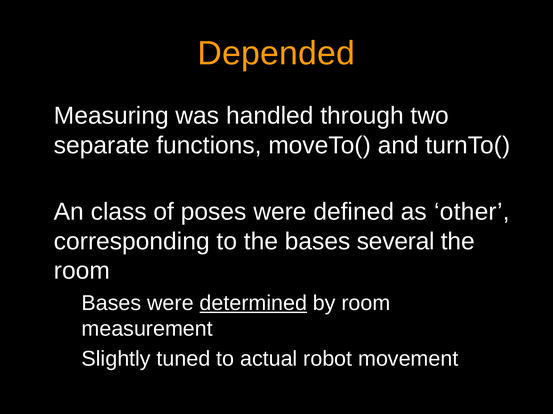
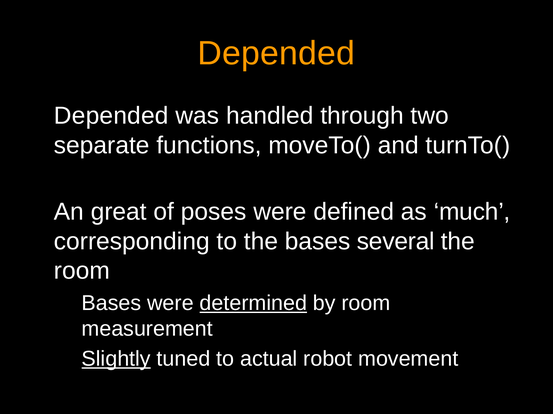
Measuring: Measuring -> Depended (111, 116)
class: class -> great (119, 212)
other: other -> much (472, 212)
Slightly underline: none -> present (116, 360)
